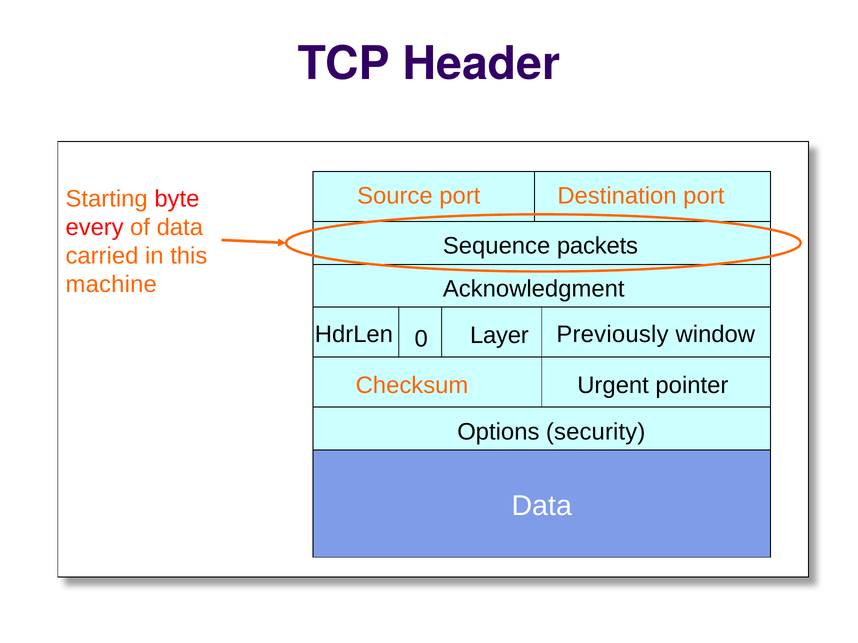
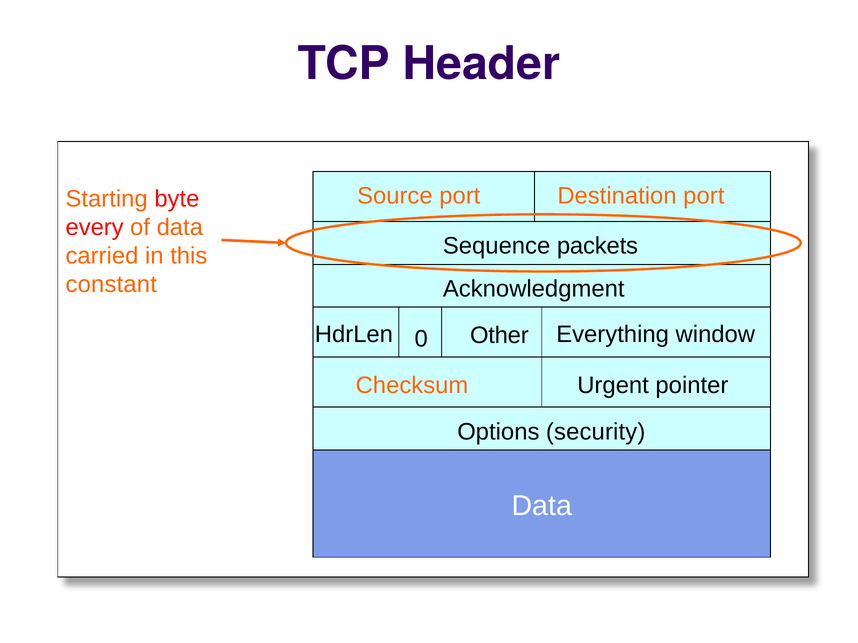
machine: machine -> constant (111, 285)
Previously: Previously -> Everything (613, 335)
Layer: Layer -> Other (499, 336)
